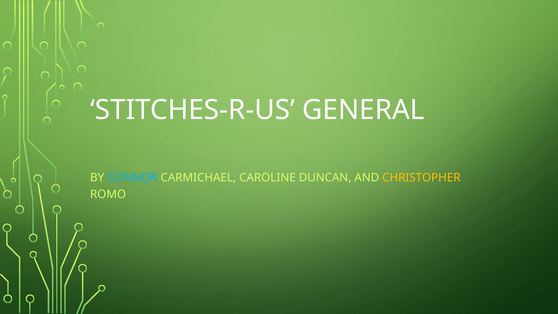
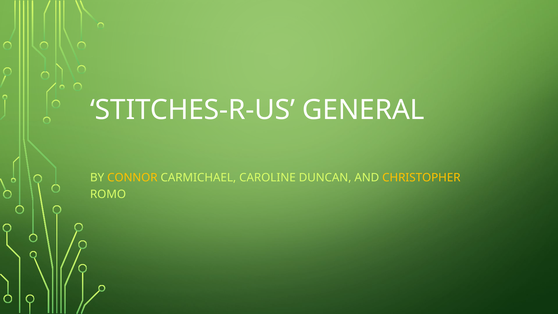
CONNOR colour: light blue -> yellow (132, 178)
